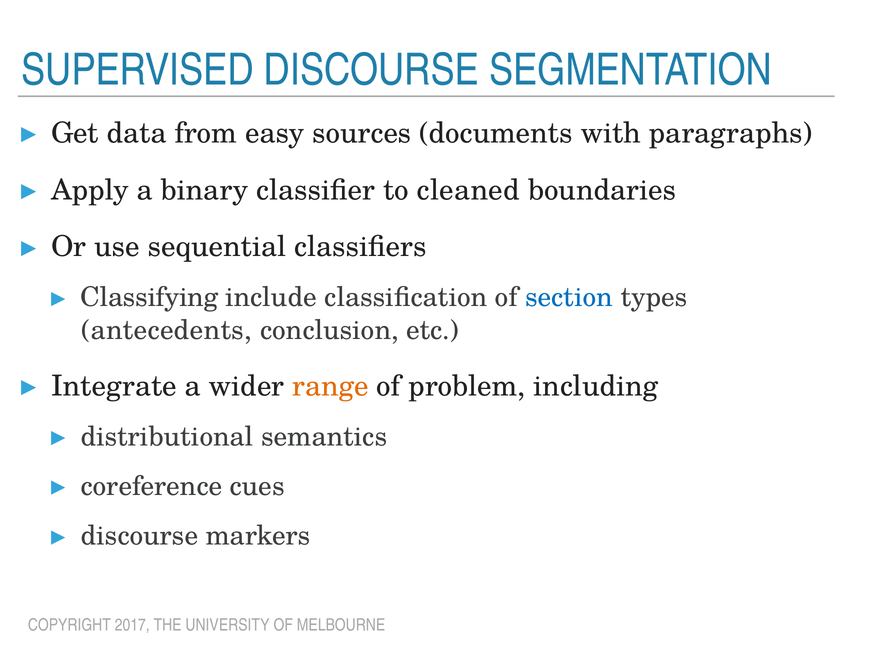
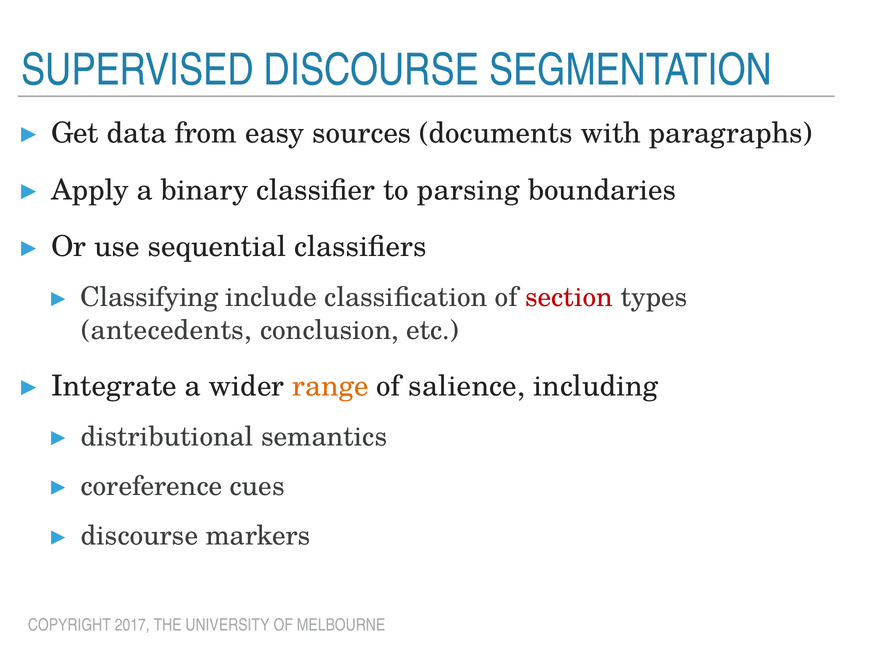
cleaned: cleaned -> parsing (468, 190)
section colour: blue -> red (569, 298)
problem: problem -> salience (467, 386)
